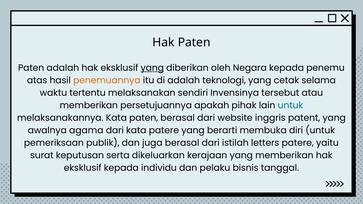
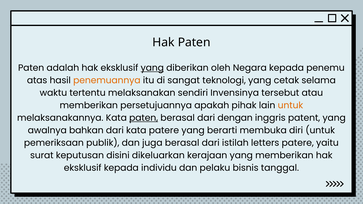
di adalah: adalah -> sangat (184, 80)
untuk colour: blue -> orange (290, 105)
paten underline: none -> present (144, 118)
website: website -> dengan (235, 118)
agama: agama -> bahkan (86, 130)
serta: serta -> disini (118, 155)
